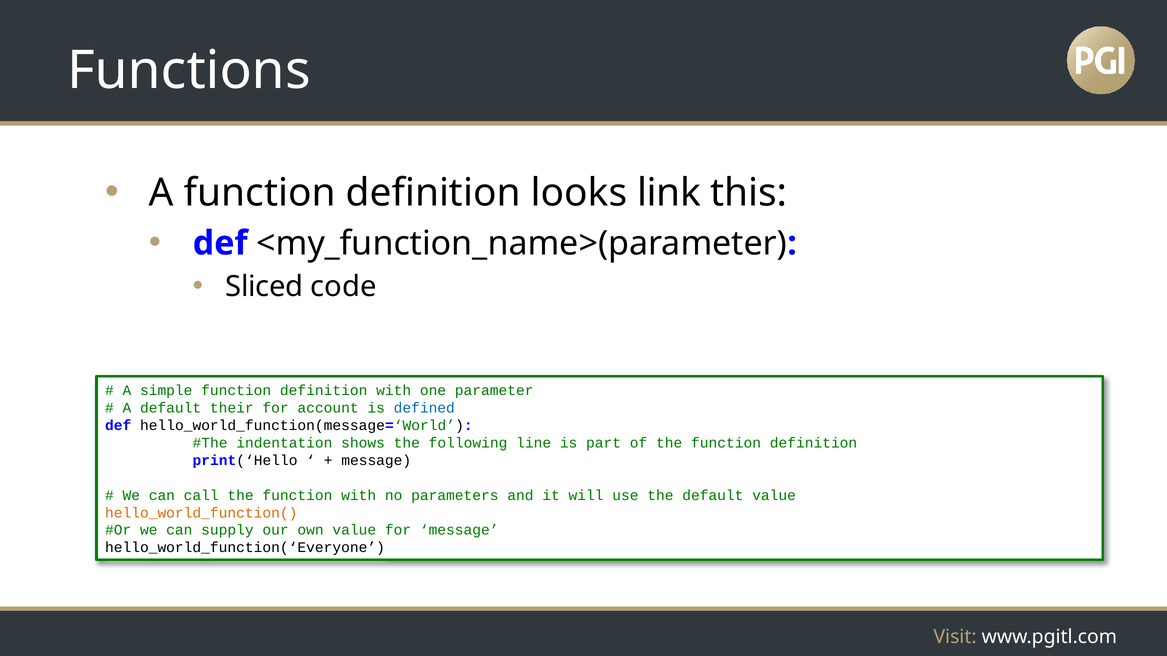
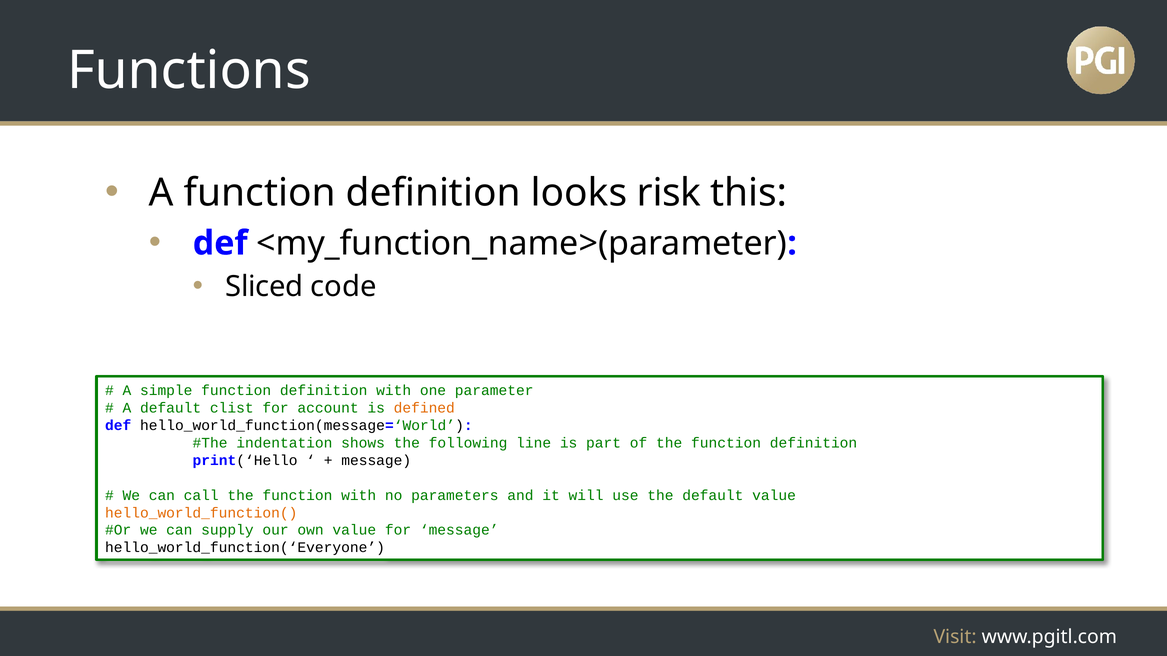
link: link -> risk (669, 193)
their: their -> clist (232, 408)
defined colour: blue -> orange (424, 408)
